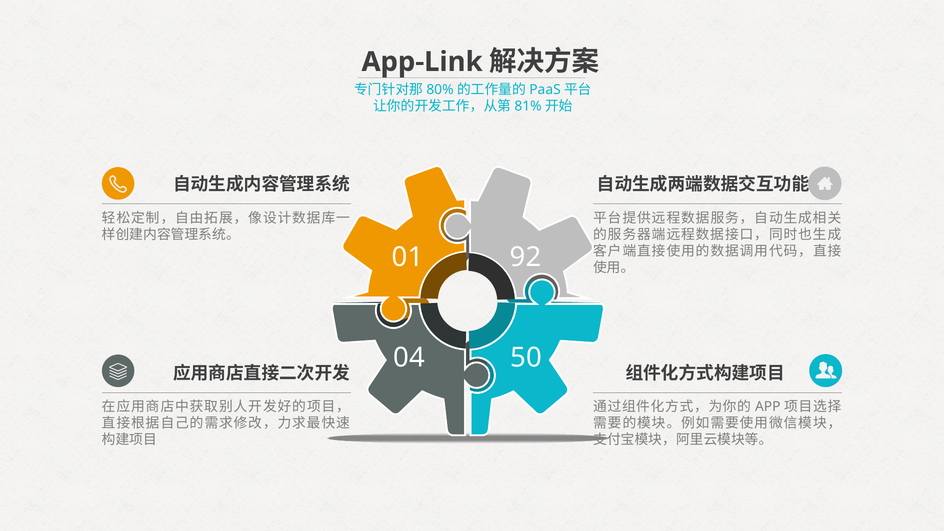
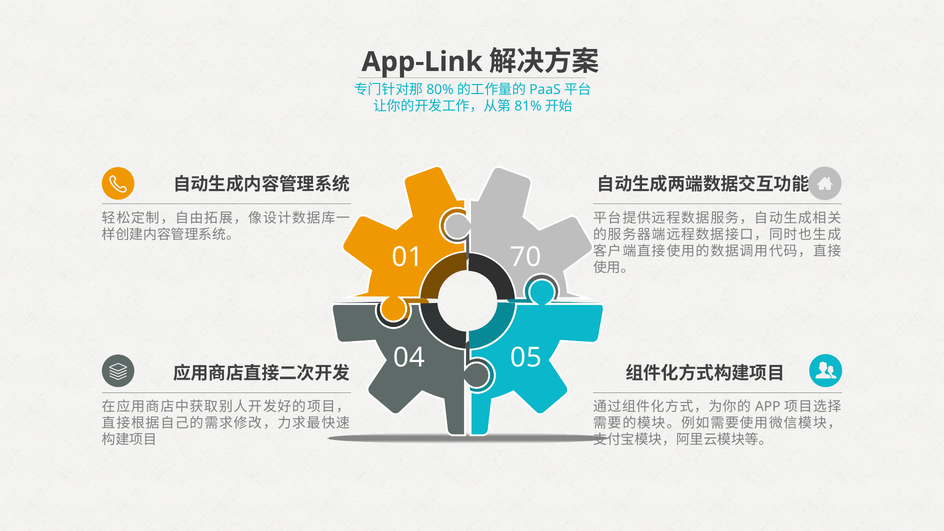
92: 92 -> 70 (526, 257)
50: 50 -> 05 (526, 358)
